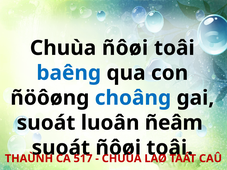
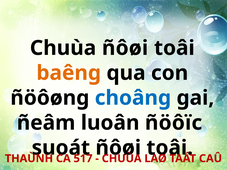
baêng colour: blue -> orange (69, 73)
suoát: suoát -> ñeâm (46, 123)
ñeâm: ñeâm -> ñöôïc (174, 123)
